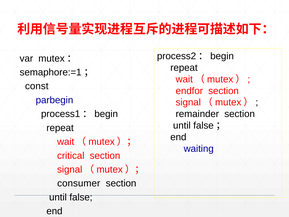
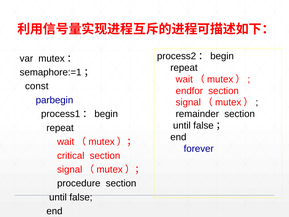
waiting: waiting -> forever (199, 149)
consumer: consumer -> procedure (79, 183)
